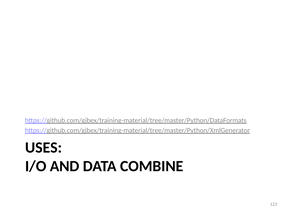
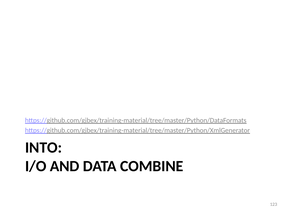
USES: USES -> INTO (43, 147)
